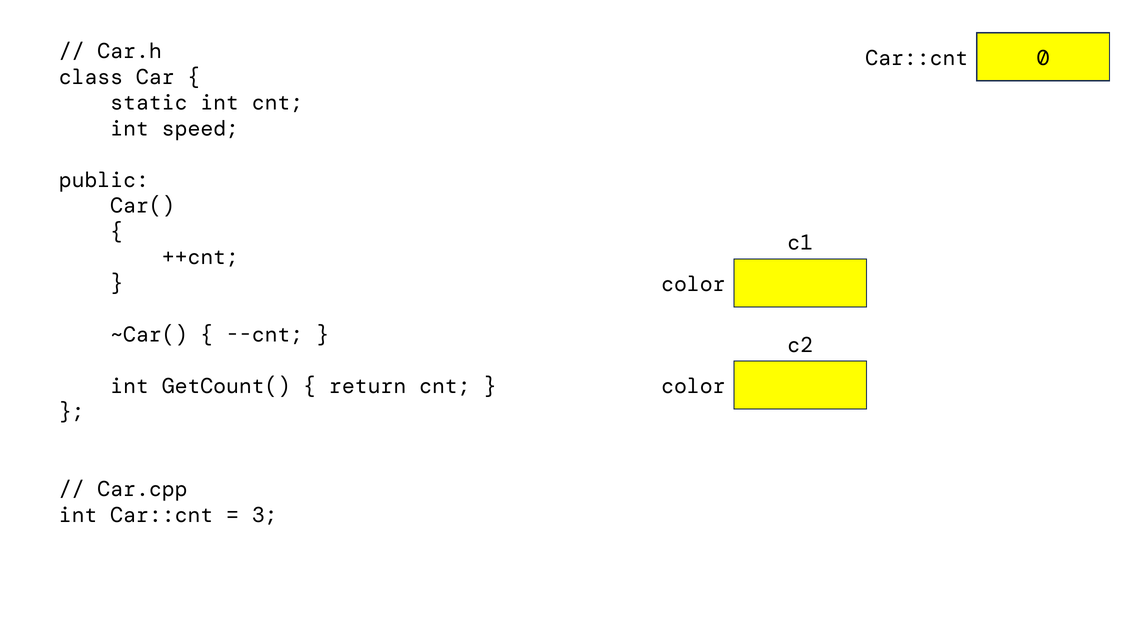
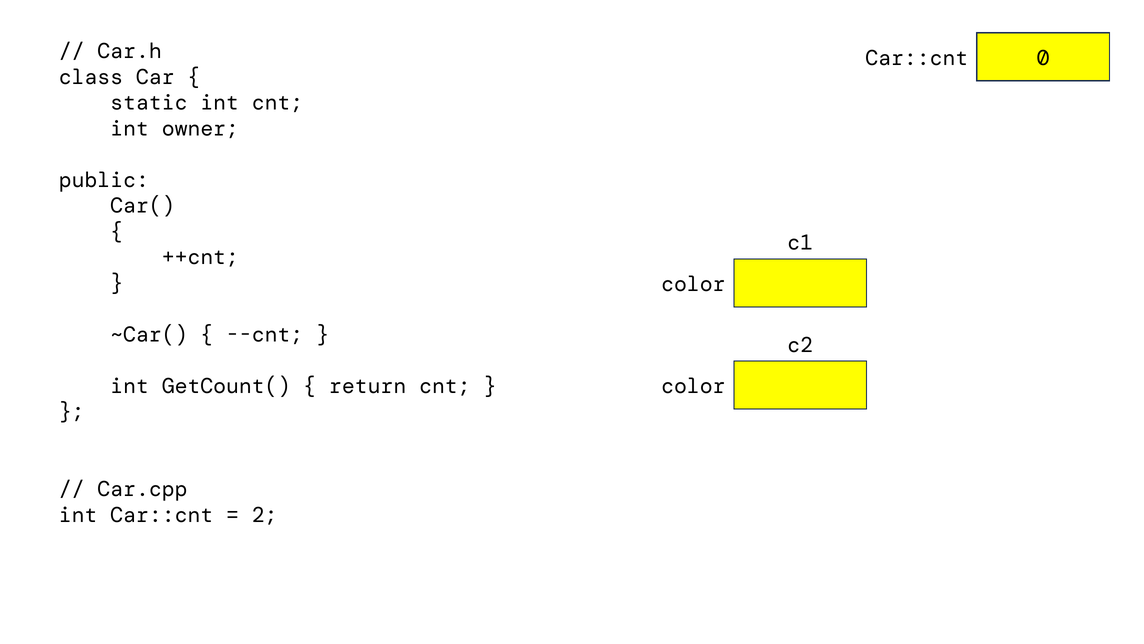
speed: speed -> owner (200, 128)
3: 3 -> 2 (265, 515)
